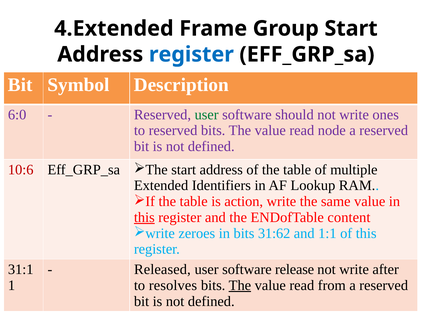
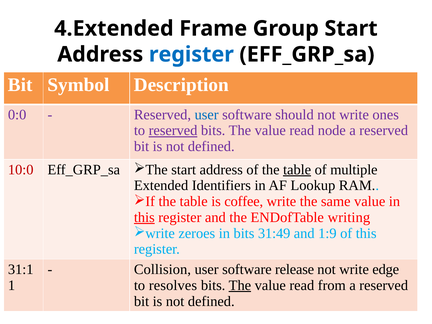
6:0: 6:0 -> 0:0 (17, 115)
user colour: green -> blue (207, 115)
reserved underline: none -> present (173, 131)
10:6: 10:6 -> 10:0 (21, 170)
table underline: none -> present (297, 170)
action: action -> coffee (244, 201)
content: content -> writing (349, 217)
31:62: 31:62 -> 31:49 (274, 233)
1:1: 1:1 -> 1:9 (327, 233)
Released: Released -> Collision (162, 269)
after: after -> edge (386, 269)
